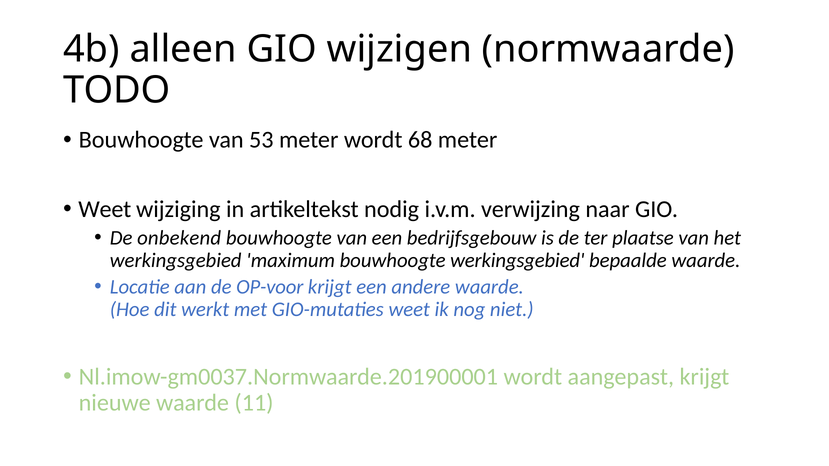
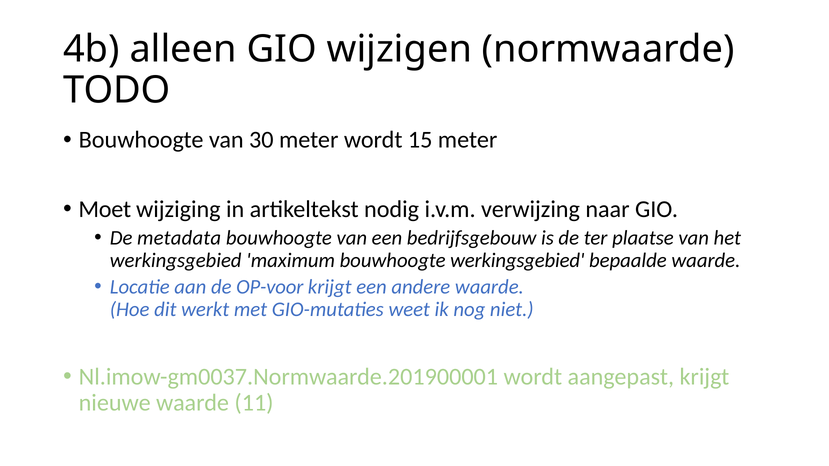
53: 53 -> 30 (261, 140)
68: 68 -> 15 (420, 140)
Weet: Weet -> Moet (105, 210)
onbekend: onbekend -> metadata (179, 238)
